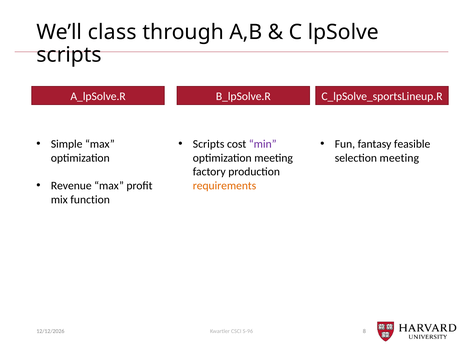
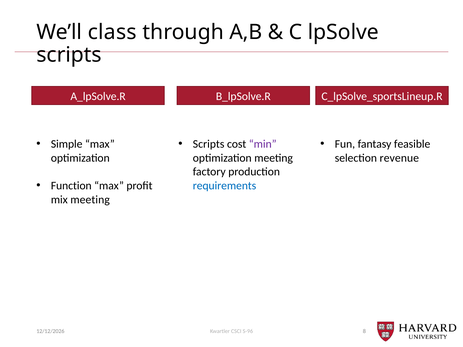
selection meeting: meeting -> revenue (399, 158)
Revenue: Revenue -> Function (71, 186)
requirements colour: orange -> blue (225, 186)
mix function: function -> meeting (90, 200)
